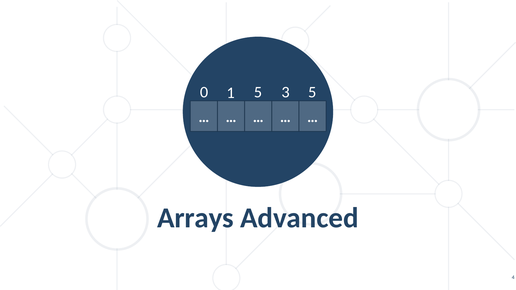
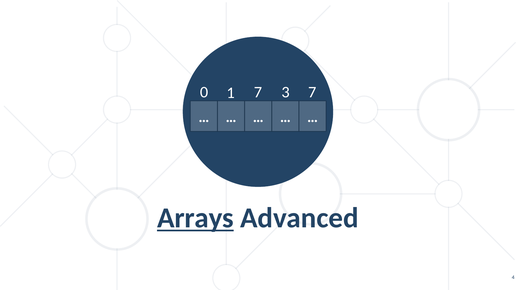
1 5: 5 -> 7 (258, 92)
3 5: 5 -> 7 (312, 92)
Arrays underline: none -> present (195, 218)
